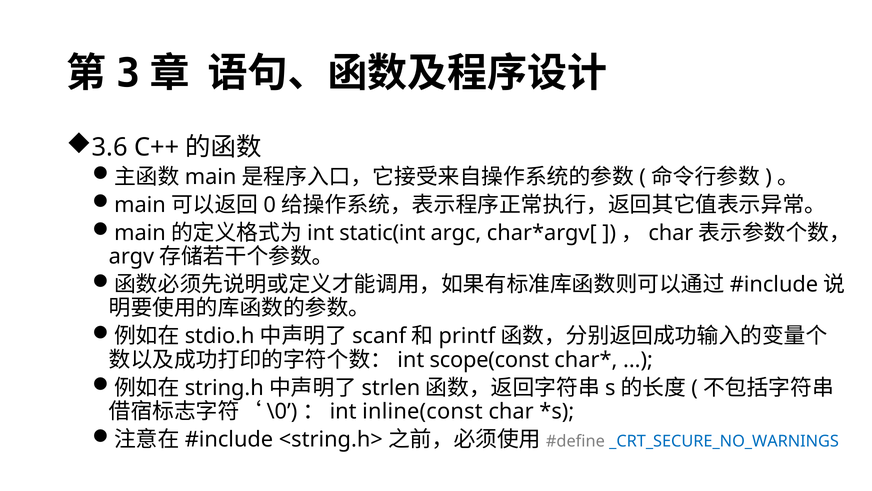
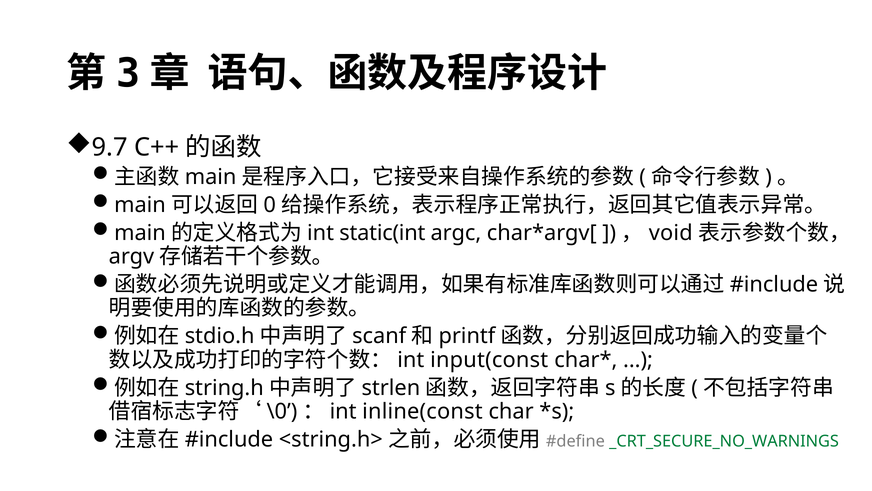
3.6: 3.6 -> 9.7 (110, 147)
char: char -> void (671, 233)
scope(const: scope(const -> input(const (489, 359)
_CRT_SECURE_NO_WARNINGS colour: blue -> green (724, 441)
